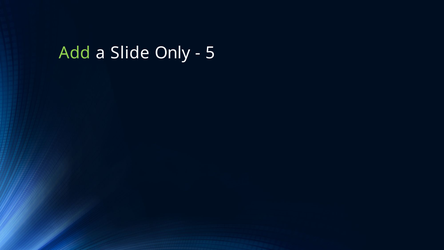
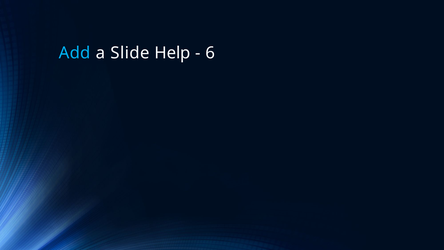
Add colour: light green -> light blue (75, 53)
Only: Only -> Help (172, 53)
5: 5 -> 6 (210, 53)
